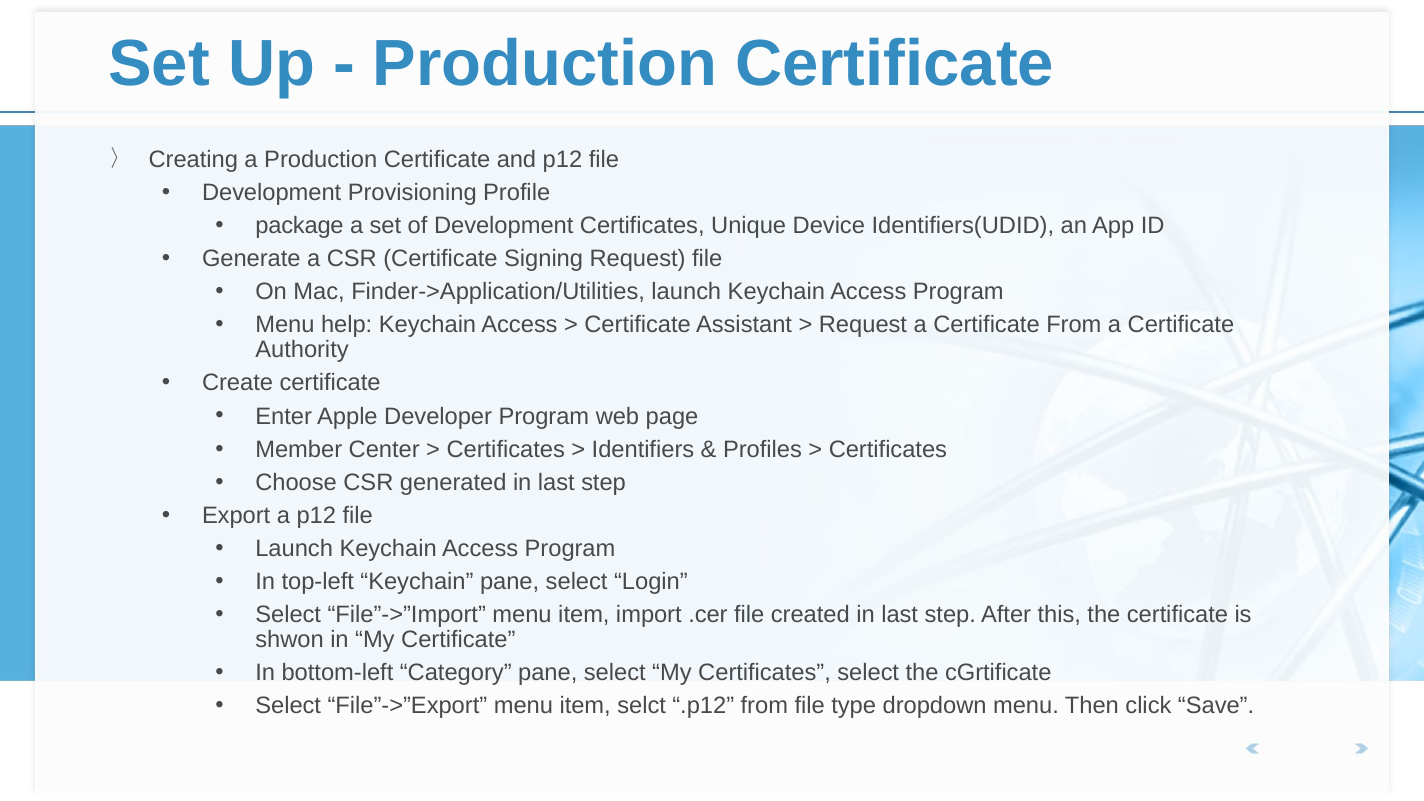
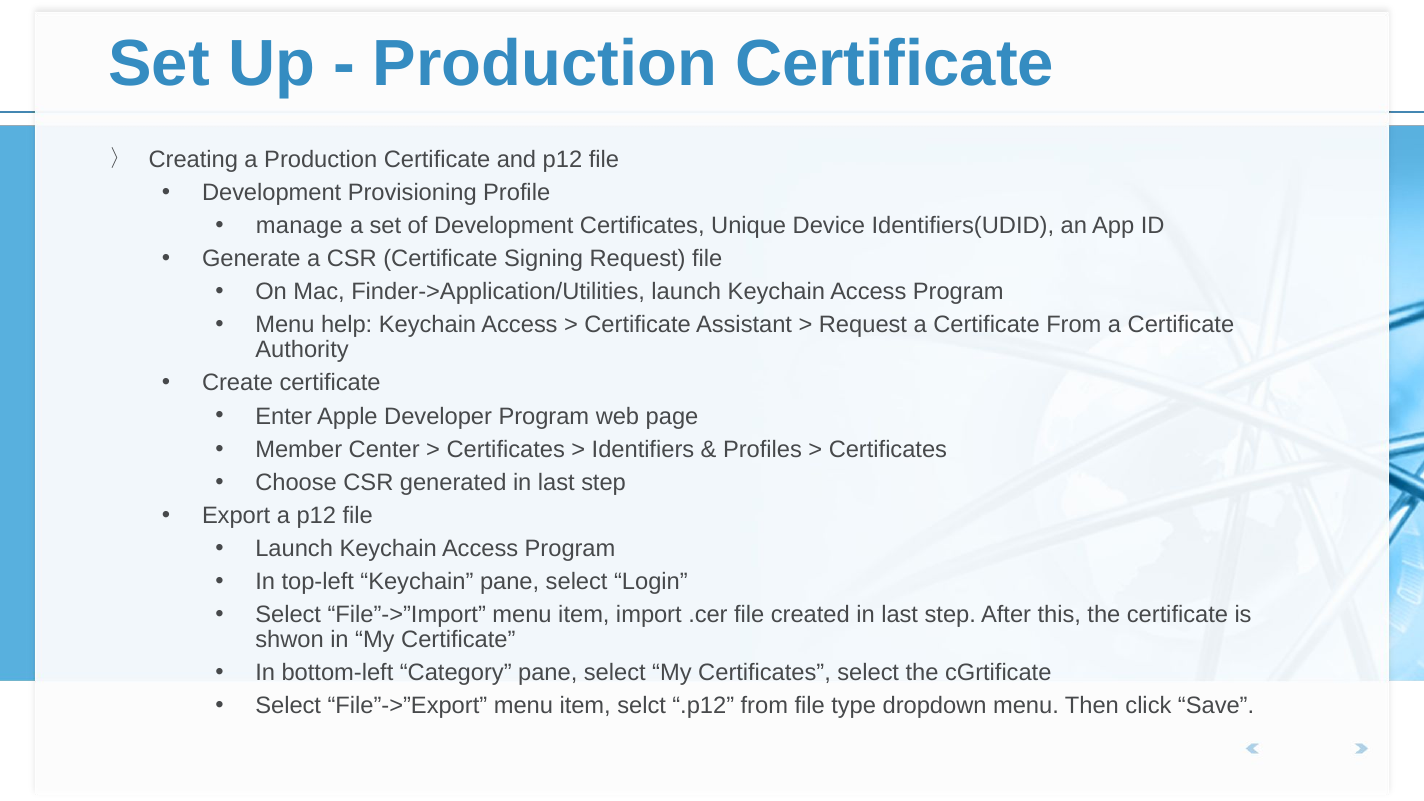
package: package -> manage (299, 226)
